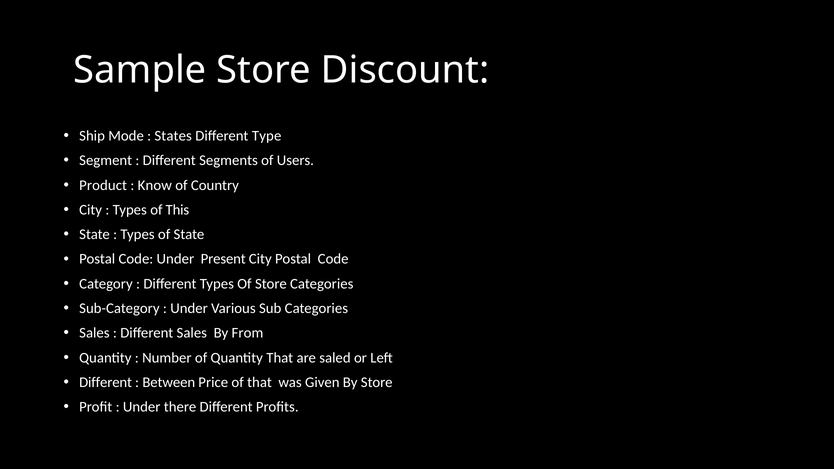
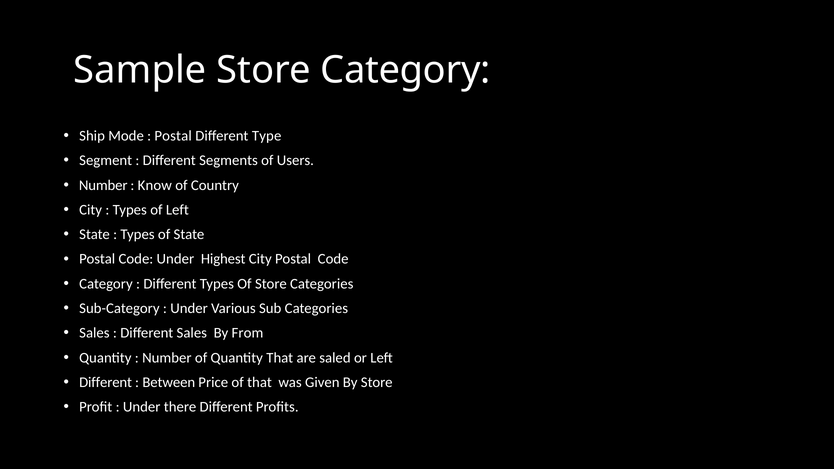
Store Discount: Discount -> Category (405, 70)
States: States -> Postal (173, 136)
Product: Product -> Number (103, 185)
of This: This -> Left (177, 210)
Present: Present -> Highest (223, 259)
